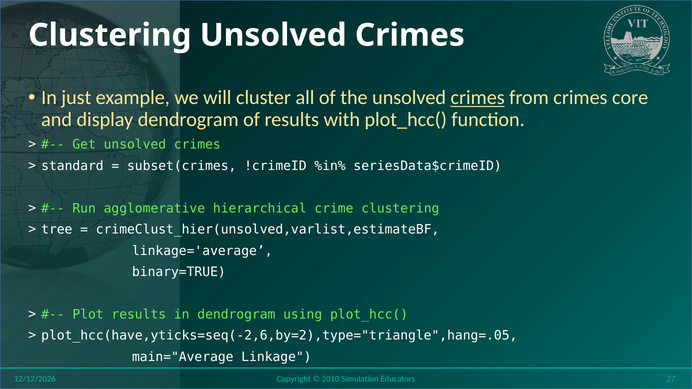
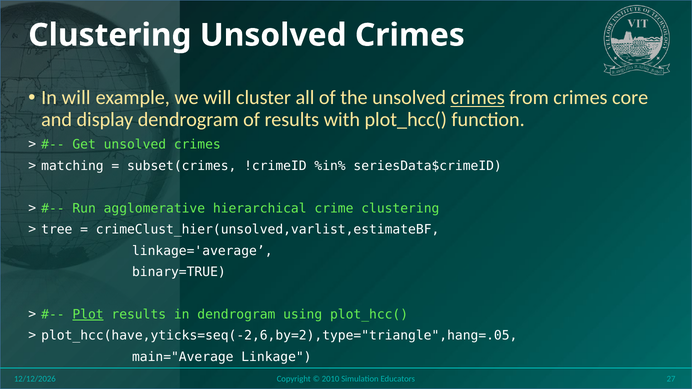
In just: just -> will (76, 98)
standard: standard -> matching (72, 166)
Plot underline: none -> present (88, 315)
